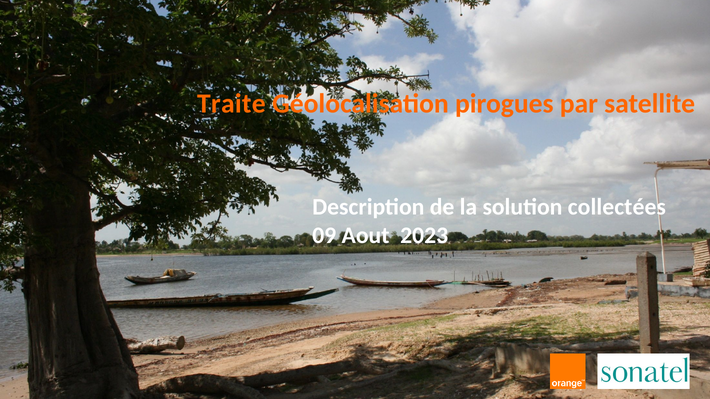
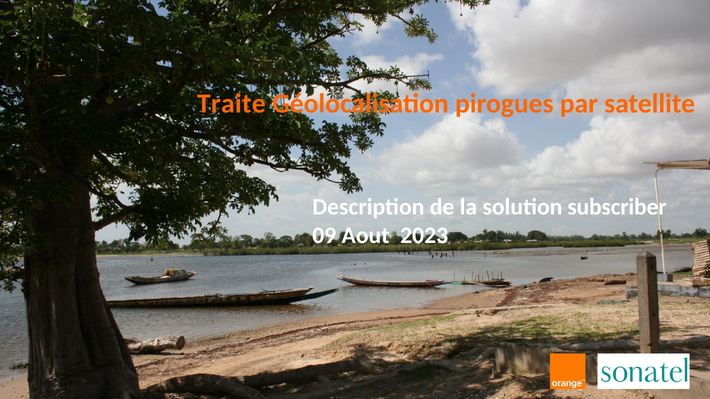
collectées: collectées -> subscriber (617, 207)
